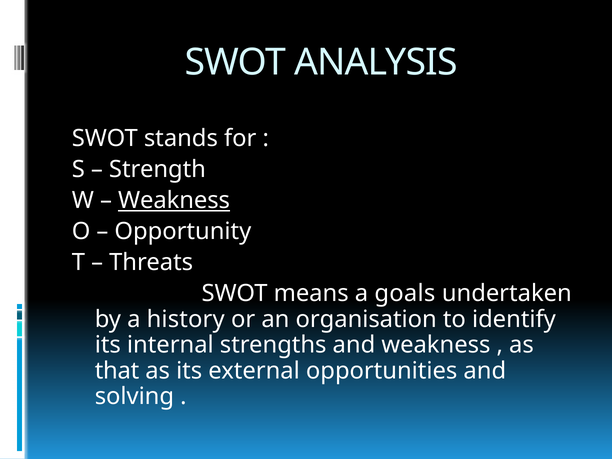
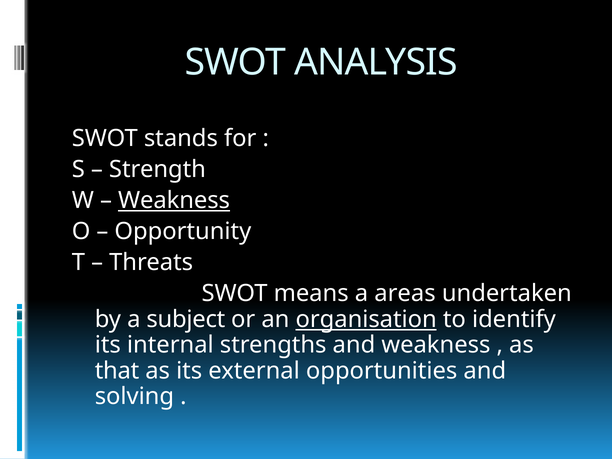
goals: goals -> areas (405, 294)
history: history -> subject (186, 319)
organisation underline: none -> present (366, 319)
